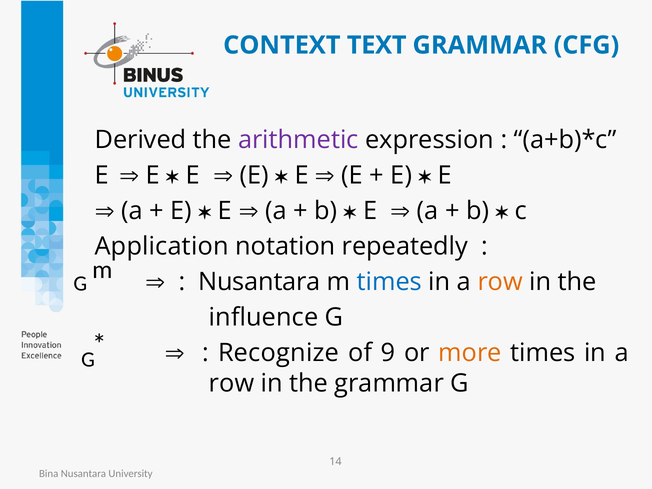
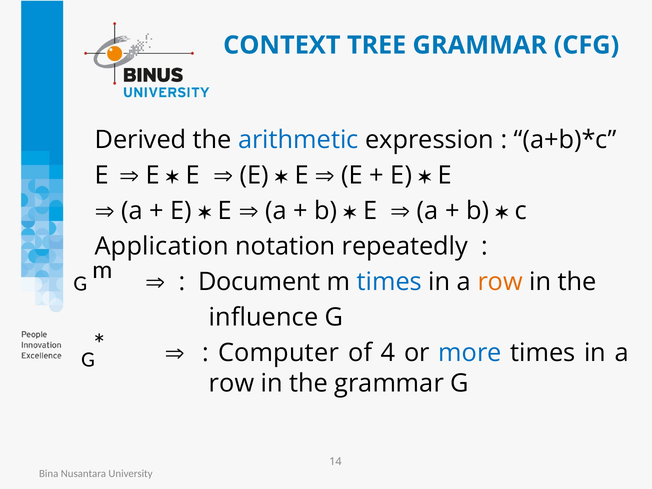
TEXT: TEXT -> TREE (377, 45)
arithmetic colour: purple -> blue (298, 140)
Nusantara: Nusantara -> Document (259, 282)
Recognize: Recognize -> Computer (279, 353)
9: 9 -> 4 (388, 353)
more colour: orange -> blue (470, 353)
